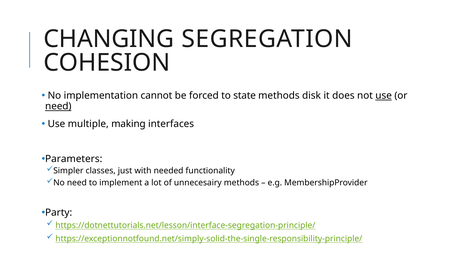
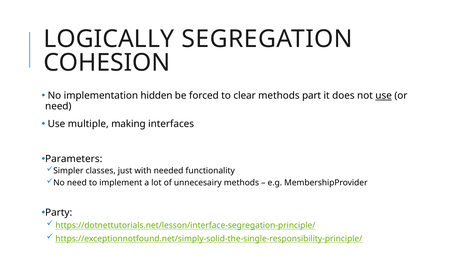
CHANGING: CHANGING -> LOGICALLY (109, 39)
cannot: cannot -> hidden (156, 96)
state: state -> clear (245, 96)
disk: disk -> part (312, 96)
need underline: present -> none (58, 107)
